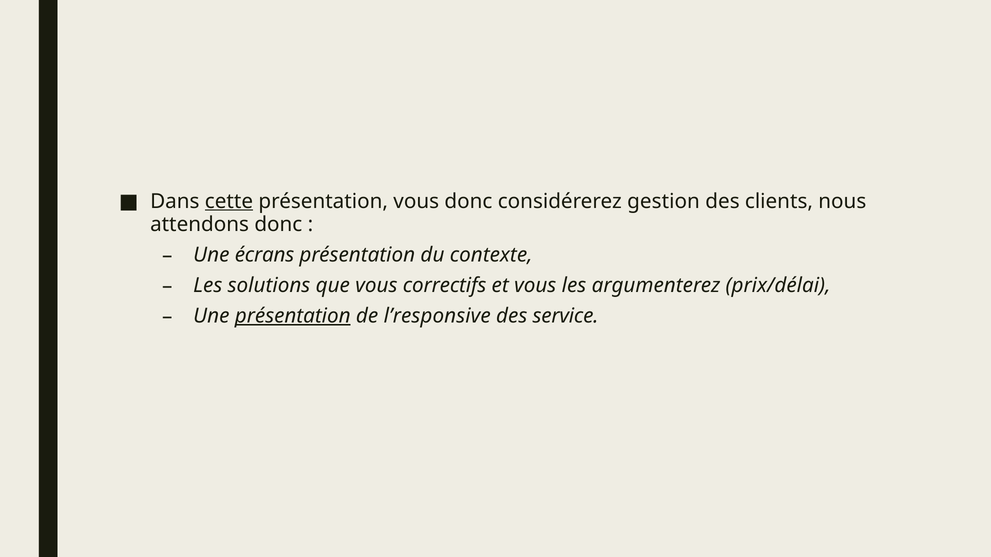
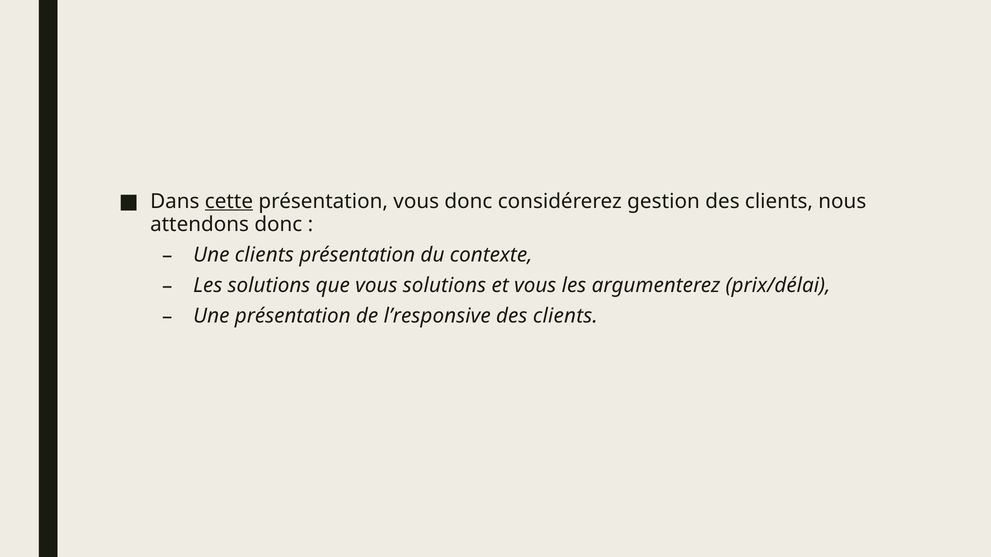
Une écrans: écrans -> clients (264, 255)
vous correctifs: correctifs -> solutions (444, 286)
présentation underline: present -> none (293, 316)
service: service -> clients (565, 316)
